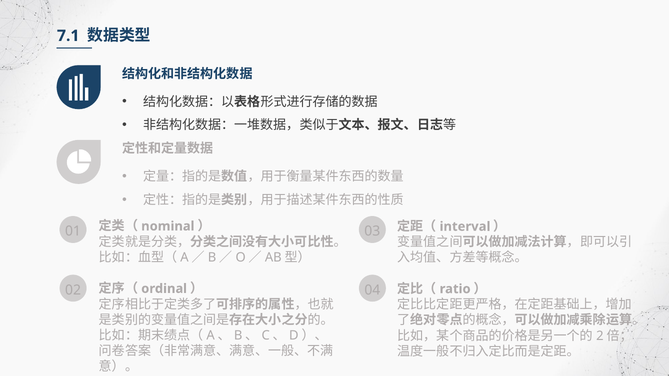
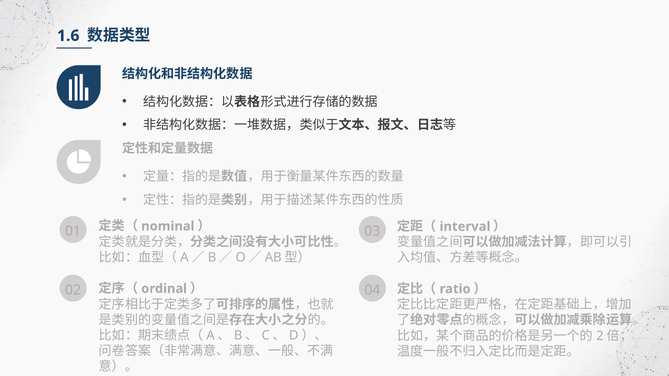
7.1: 7.1 -> 1.6 (68, 36)
